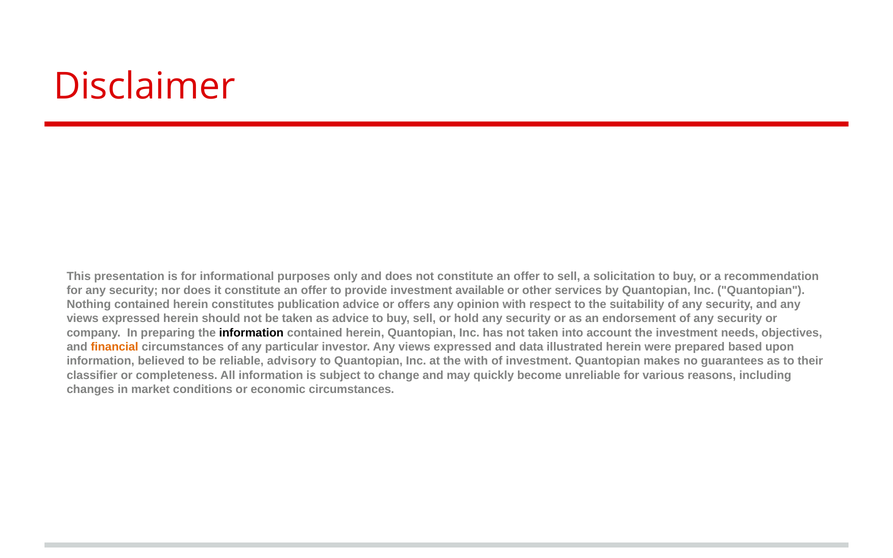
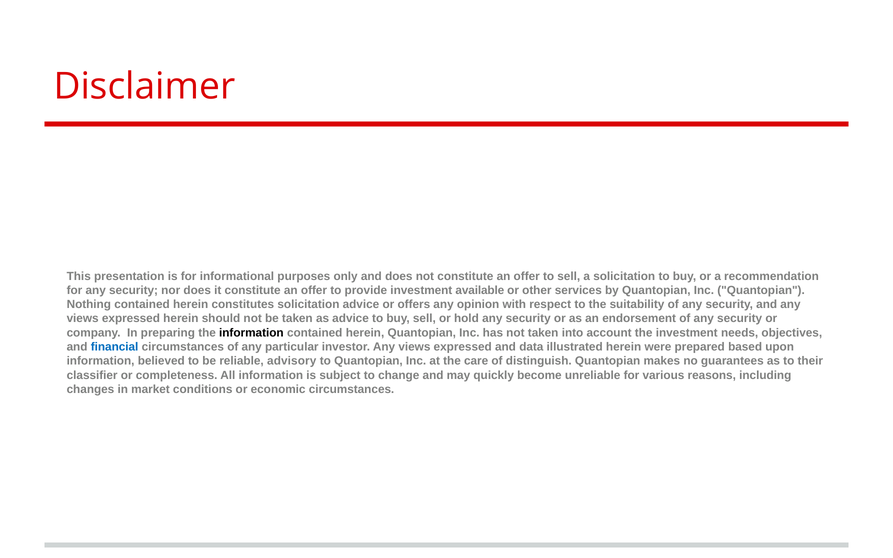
constitutes publication: publication -> solicitation (308, 305)
financial colour: orange -> blue (115, 347)
the with: with -> care (476, 361)
of investment: investment -> distinguish (539, 361)
